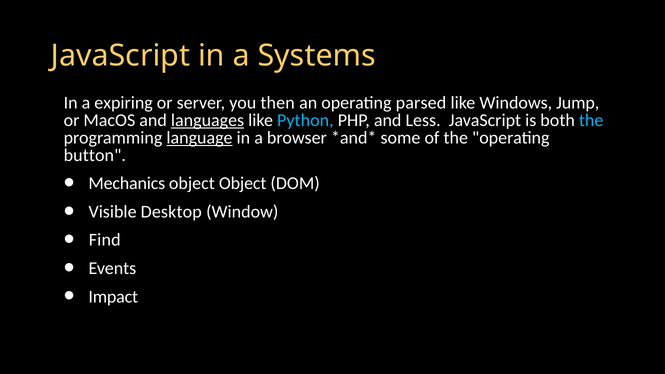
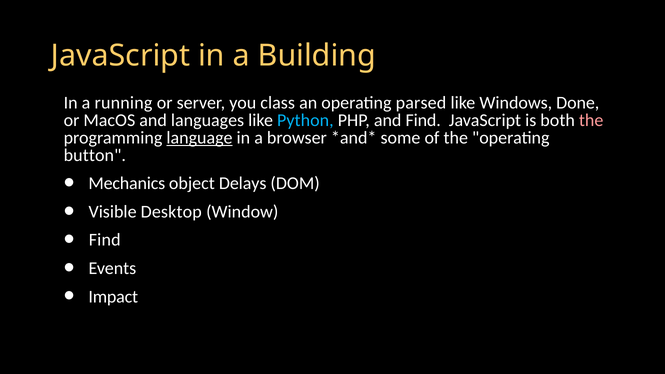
Systems: Systems -> Building (317, 56)
expiring: expiring -> running (123, 103)
then: then -> class (278, 103)
Jump: Jump -> Done (578, 103)
languages underline: present -> none (208, 120)
and Less: Less -> Find (423, 120)
the colour: light blue -> pink (591, 120)
object Object: Object -> Delays (243, 184)
